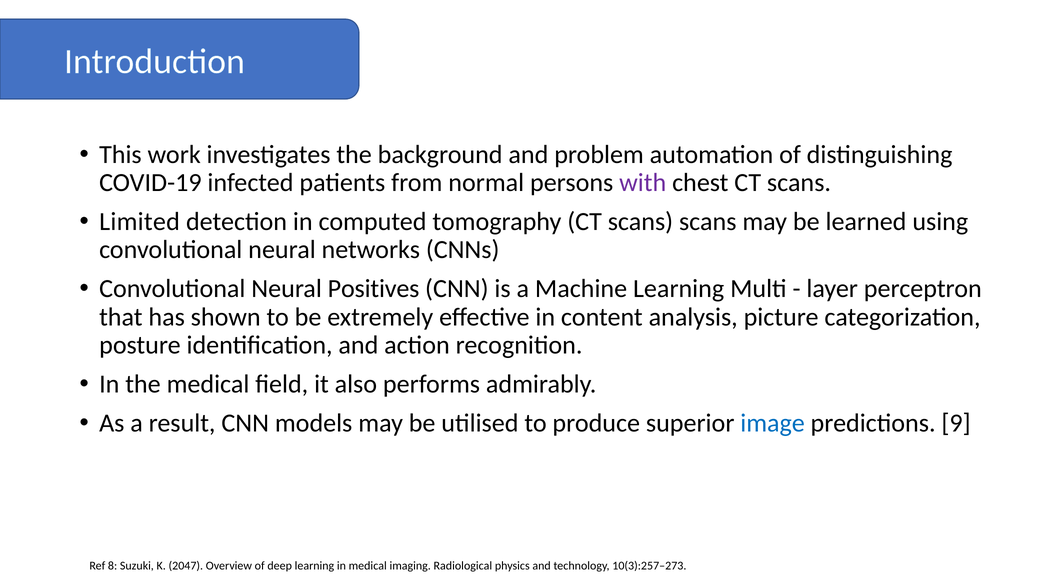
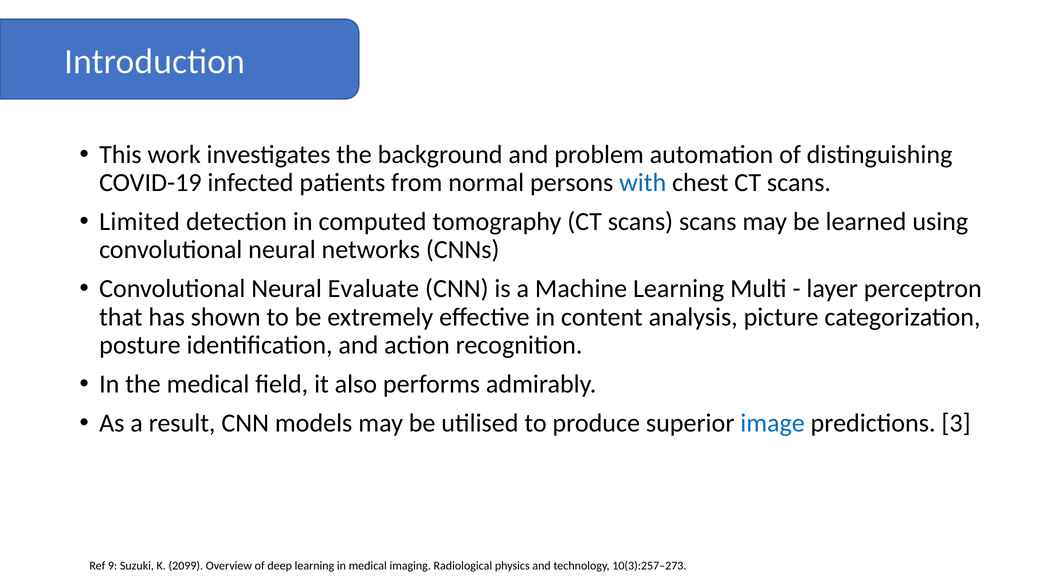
with colour: purple -> blue (643, 183)
Positives: Positives -> Evaluate (373, 289)
9: 9 -> 3 (956, 423)
8: 8 -> 9 (113, 566)
2047: 2047 -> 2099 (186, 566)
